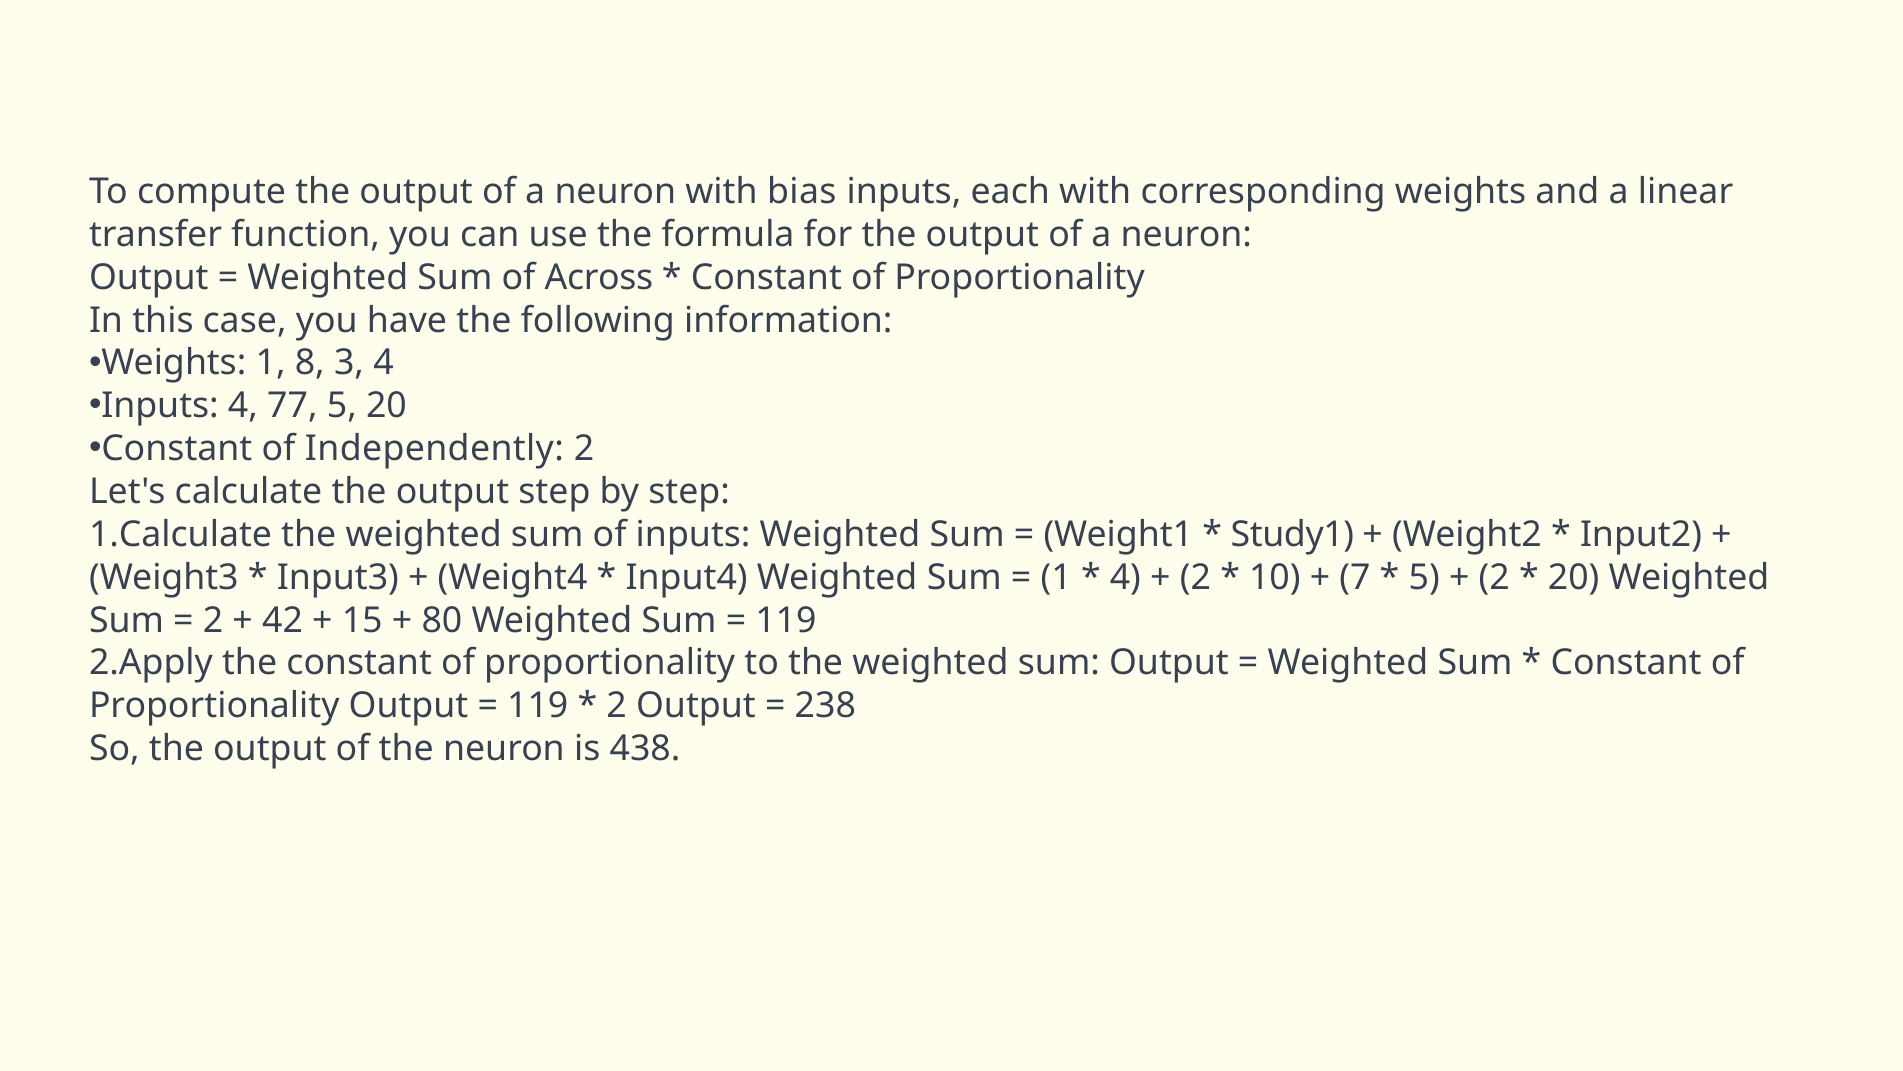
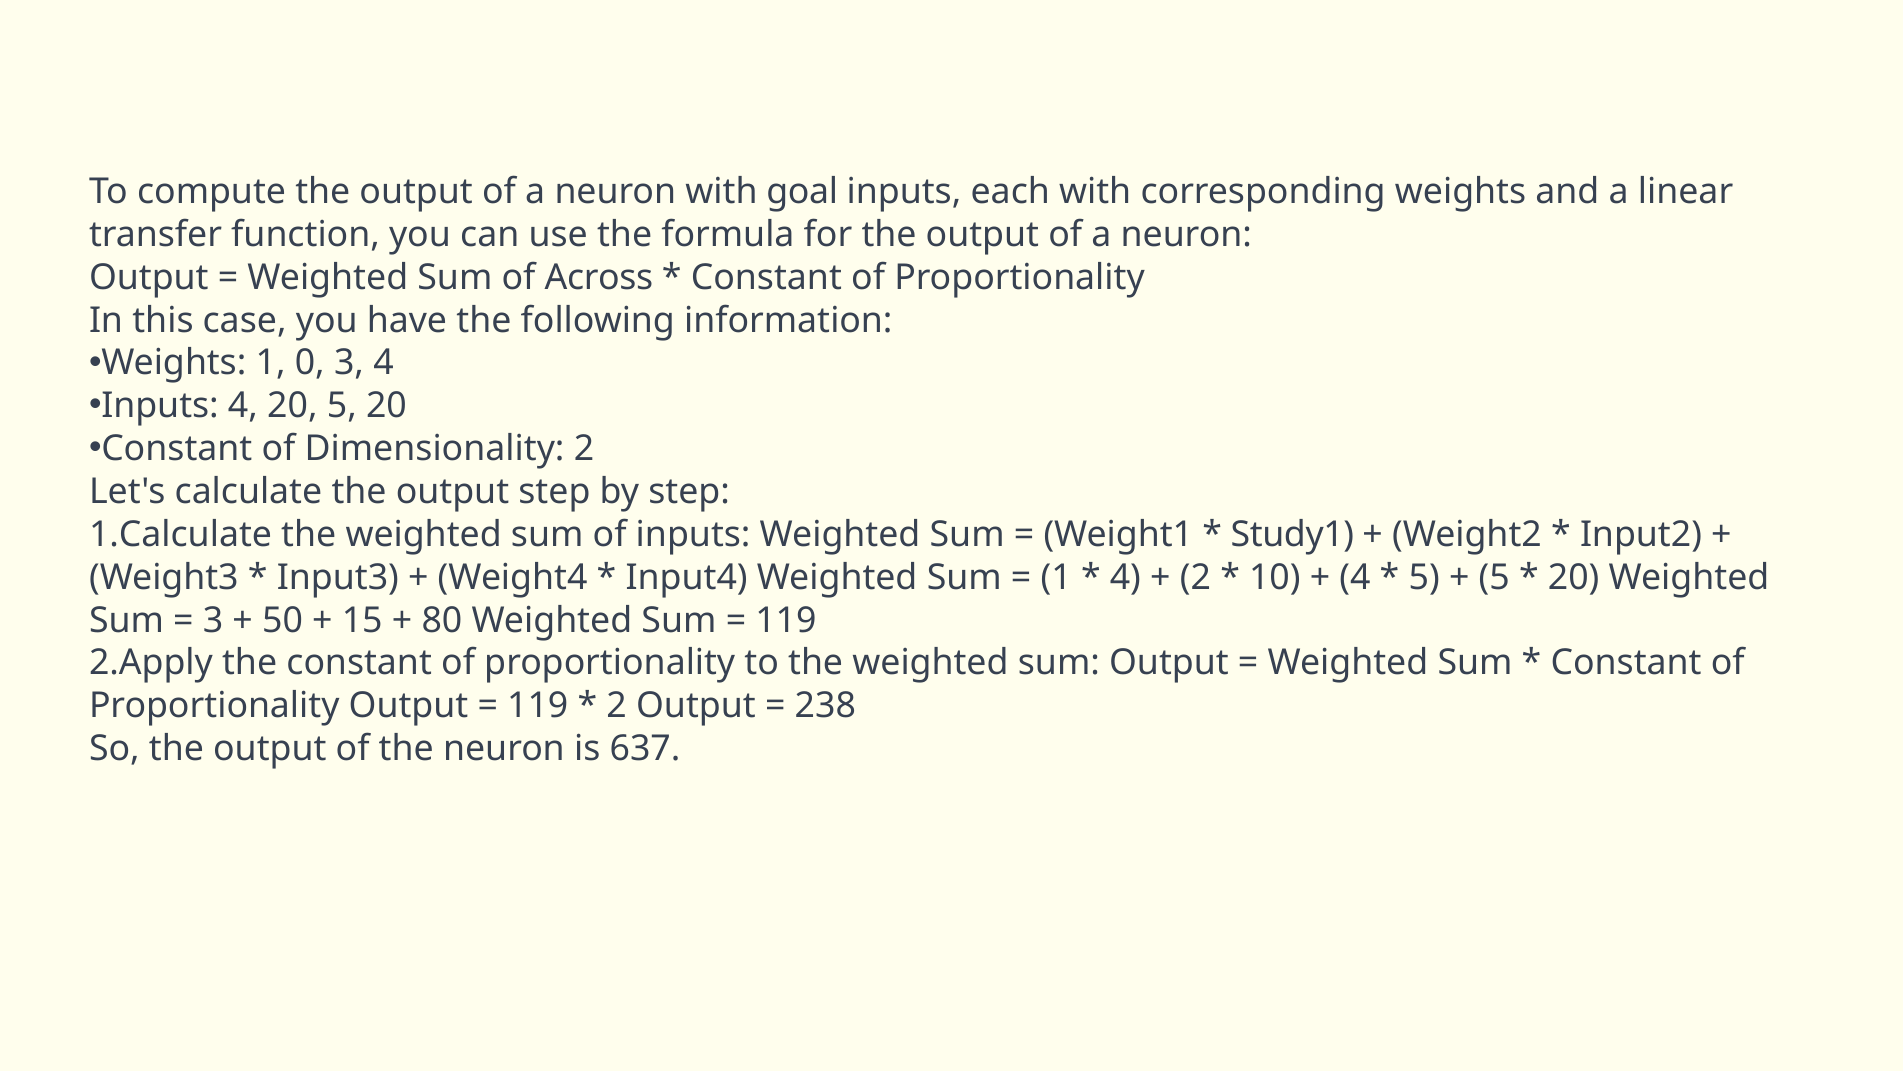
bias: bias -> goal (802, 192)
8: 8 -> 0 (310, 363)
4 77: 77 -> 20 (292, 406)
Independently: Independently -> Dimensionality (435, 449)
7: 7 -> 4 (1355, 577)
2: 2 -> 5 (1494, 577)
2: 2 -> 3 (213, 620)
42: 42 -> 50 (283, 620)
438: 438 -> 637 (645, 748)
